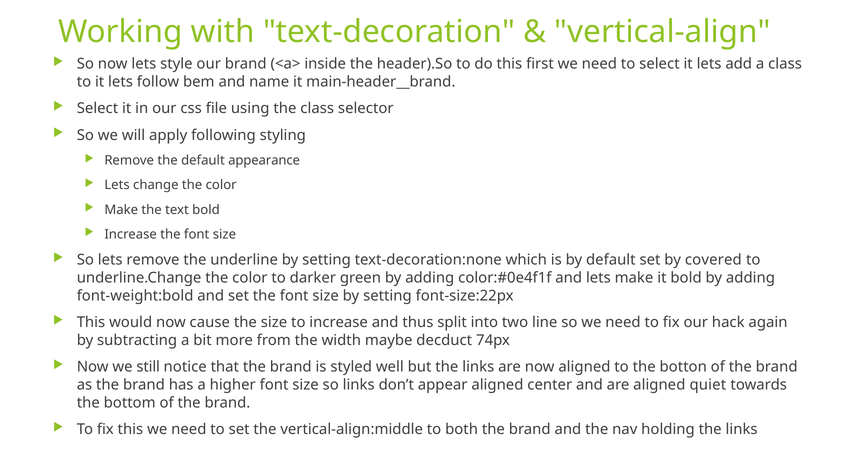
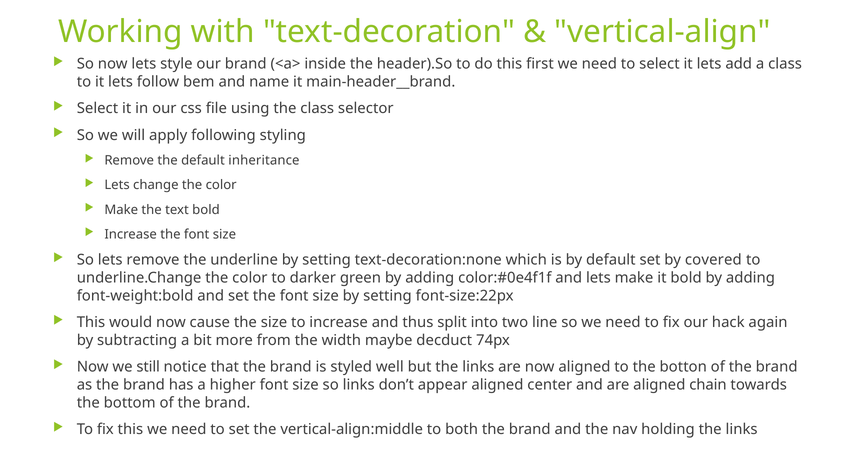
appearance: appearance -> inheritance (264, 161)
quiet: quiet -> chain (708, 385)
